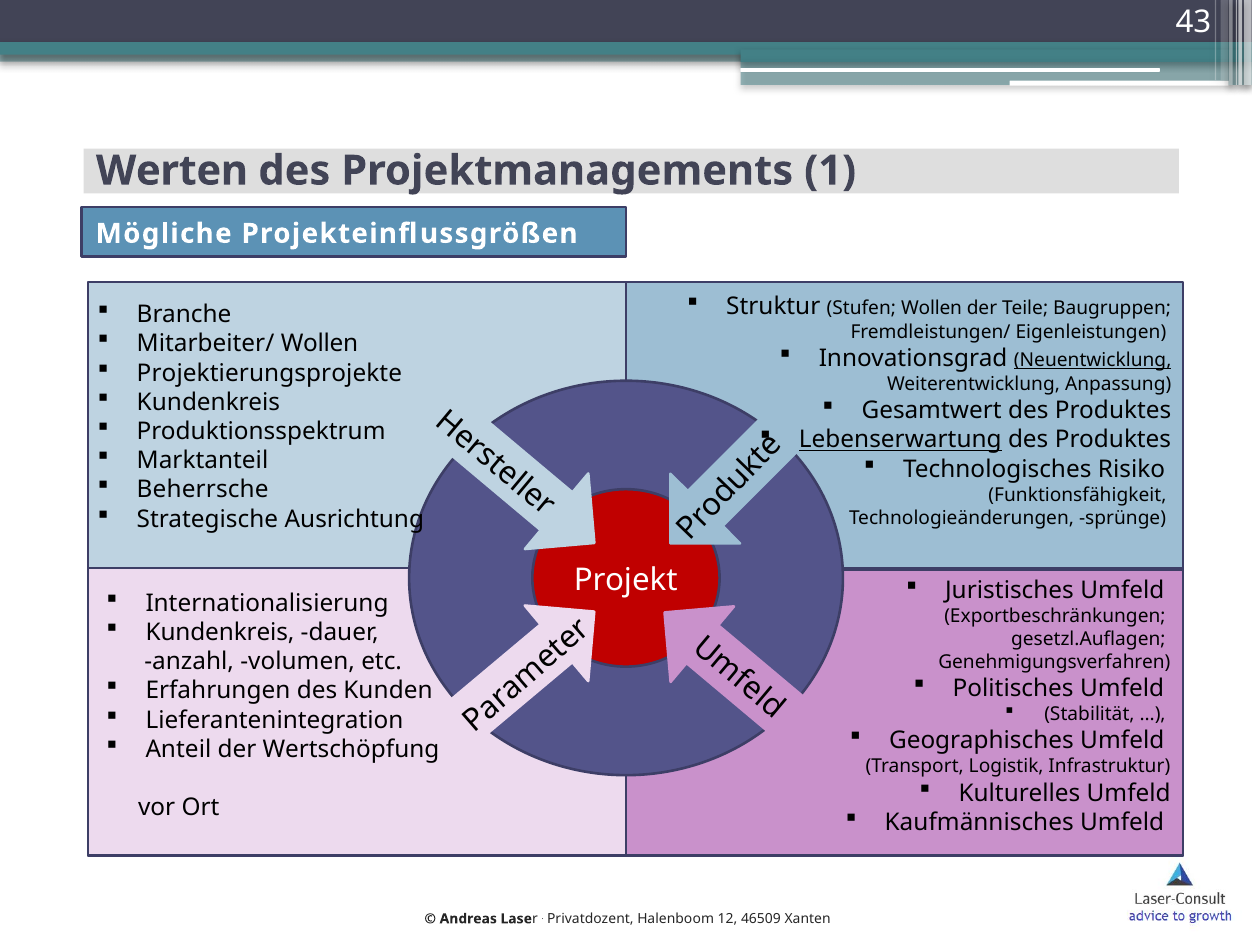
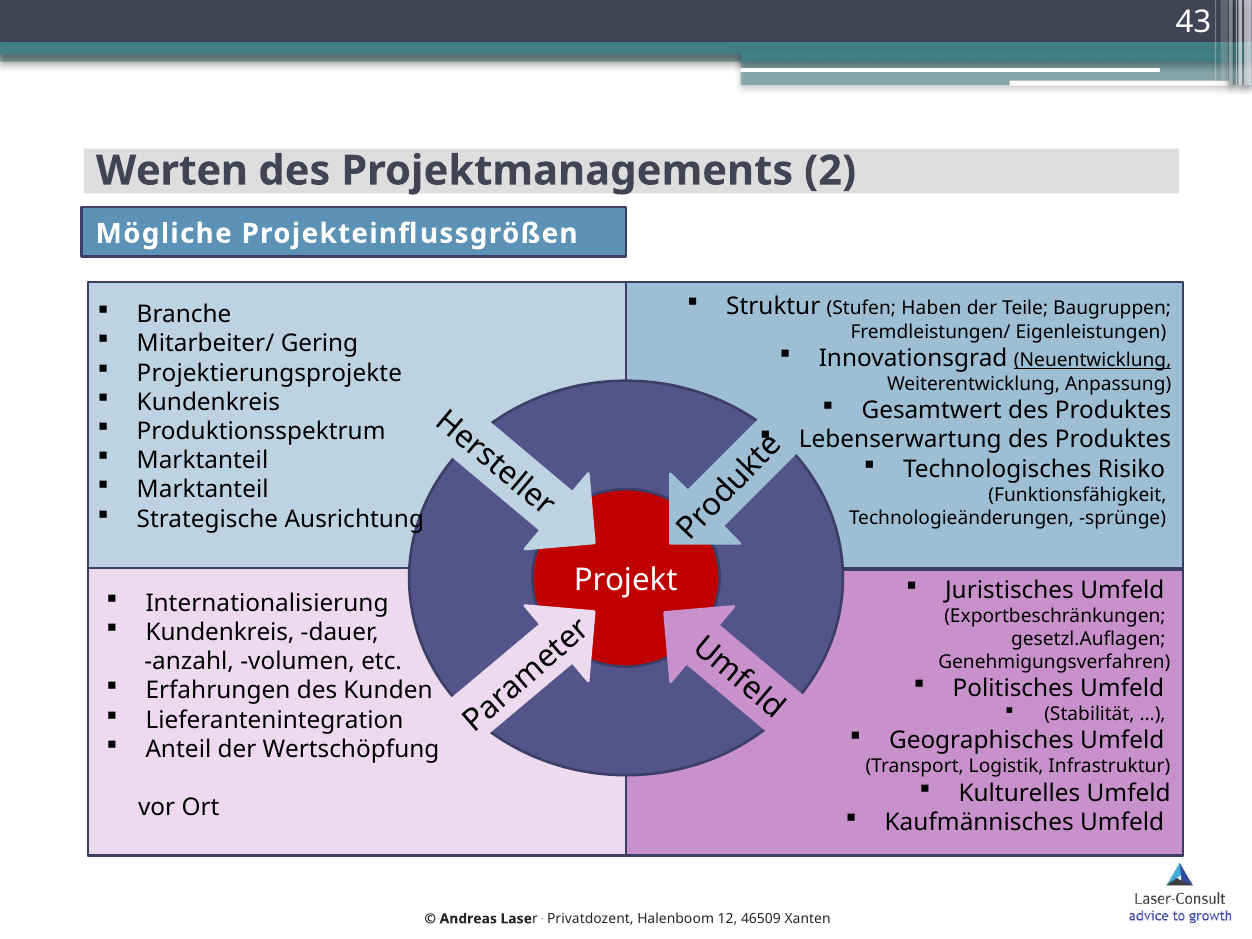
1: 1 -> 2 (830, 171)
Stufen Wollen: Wollen -> Haben (931, 308)
Mitarbeiter/ Wollen: Wollen -> Gering (319, 344)
Lebenserwartung underline: present -> none (900, 440)
Beherrsche: Beherrsche -> Marktanteil (203, 490)
